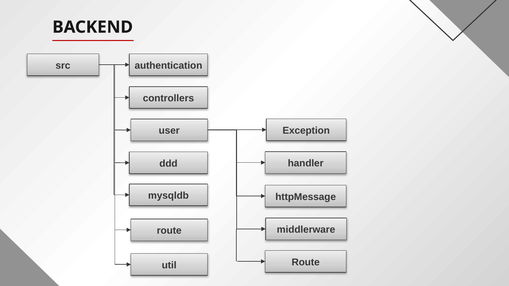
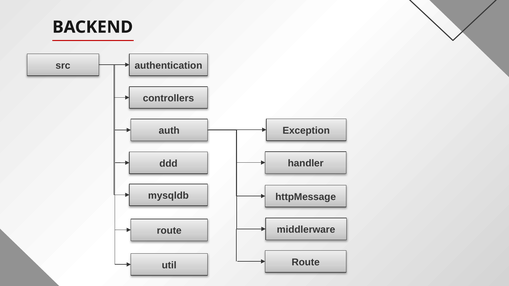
user: user -> auth (169, 131)
